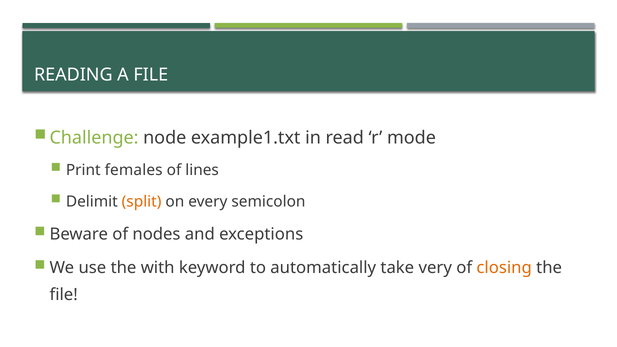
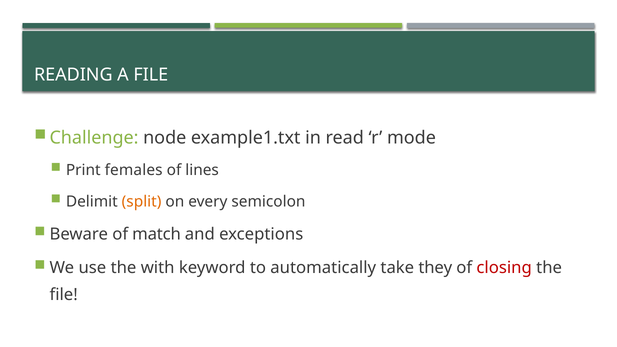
nodes: nodes -> match (157, 234)
very: very -> they (435, 268)
closing colour: orange -> red (504, 268)
